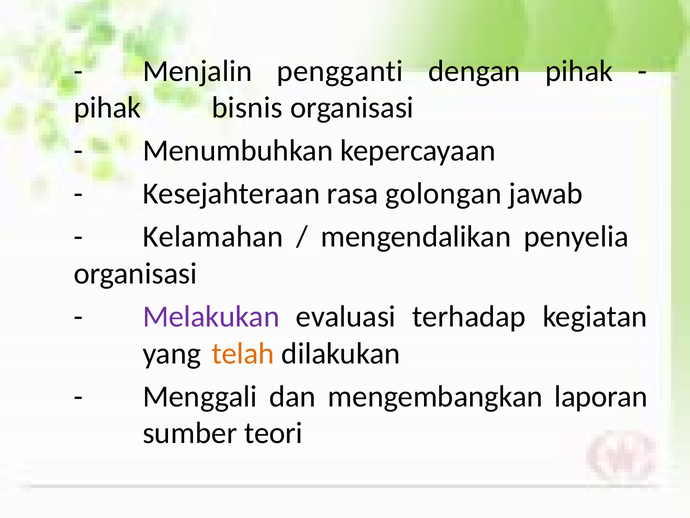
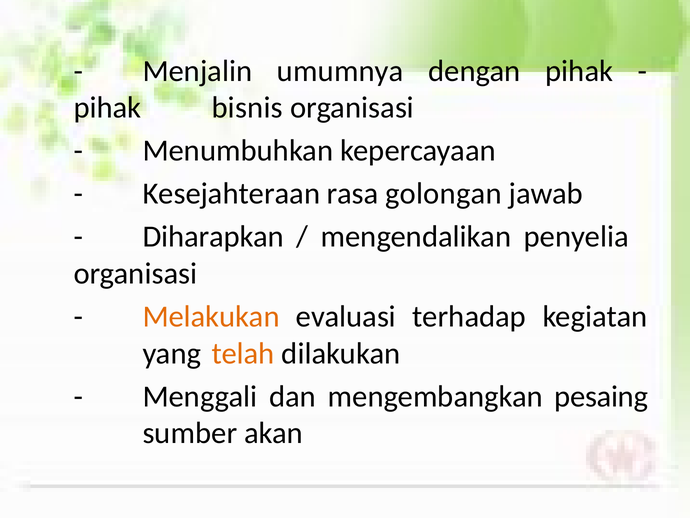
pengganti: pengganti -> umumnya (340, 71)
Kelamahan: Kelamahan -> Diharapkan (213, 236)
Melakukan colour: purple -> orange (211, 316)
laporan: laporan -> pesaing (601, 396)
teori: teori -> akan (273, 433)
